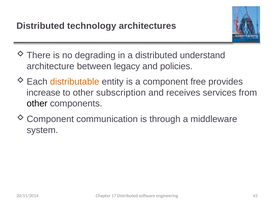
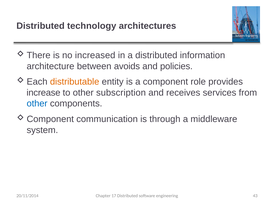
degrading: degrading -> increased (95, 55)
understand: understand -> information (202, 55)
legacy: legacy -> avoids (127, 66)
free: free -> role (198, 82)
other colour: black -> blue (37, 104)
